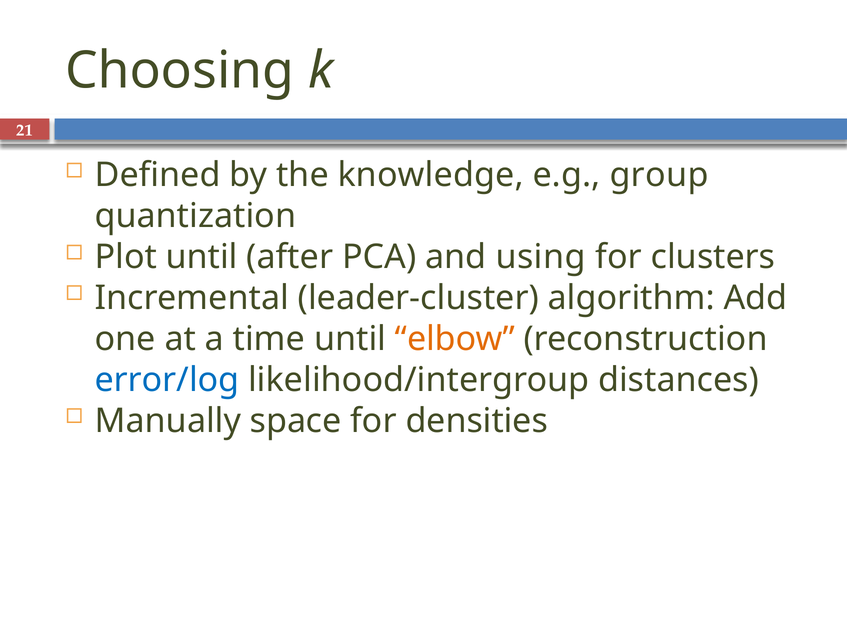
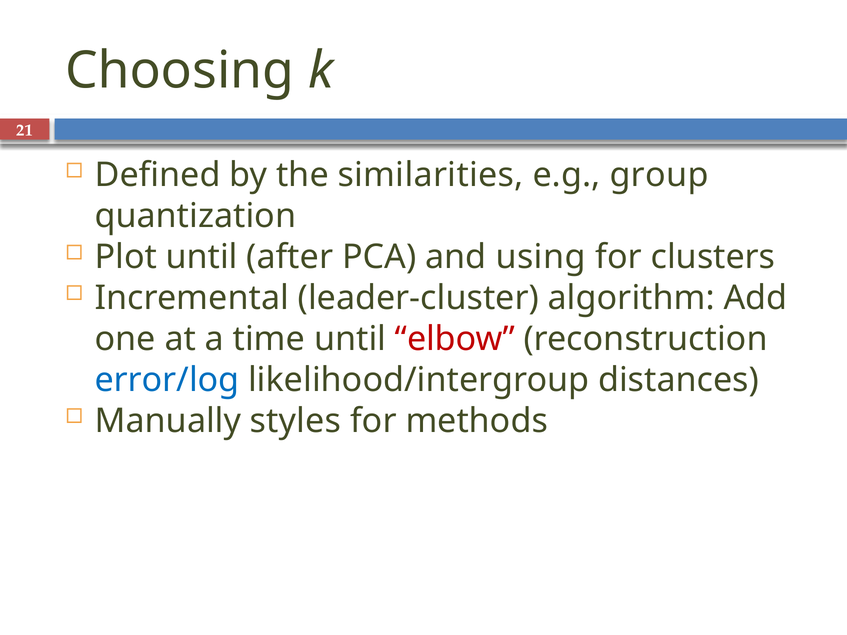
knowledge: knowledge -> similarities (431, 175)
elbow colour: orange -> red (455, 339)
space: space -> styles (296, 421)
densities: densities -> methods (477, 421)
